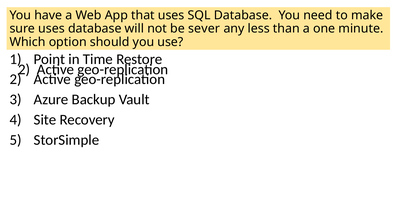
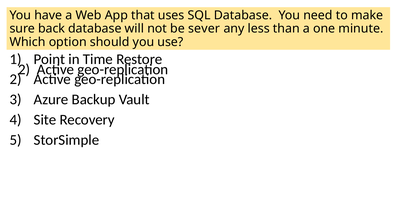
sure uses: uses -> back (52, 29)
